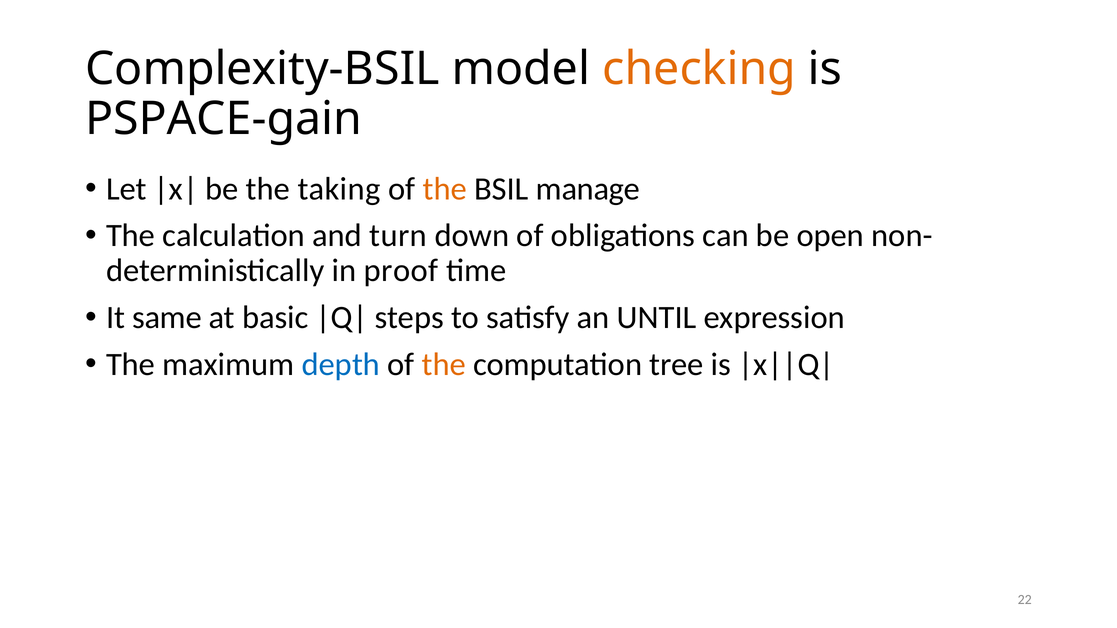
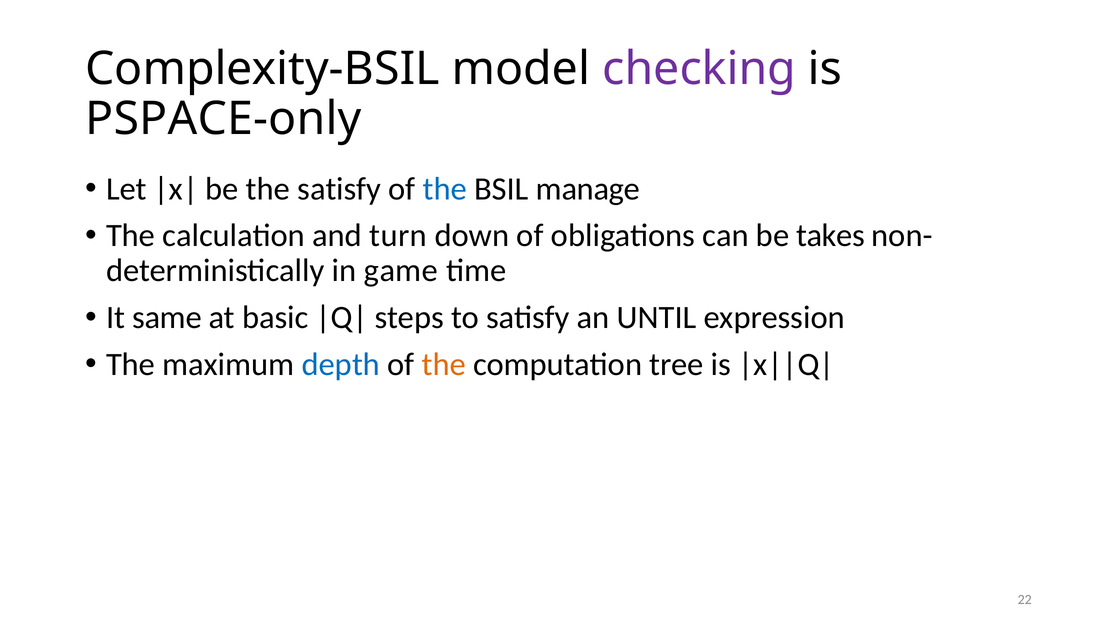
checking colour: orange -> purple (699, 69)
PSPACE-gain: PSPACE-gain -> PSPACE-only (223, 119)
the taking: taking -> satisfy (339, 189)
the colour: orange -> blue (445, 189)
open: open -> takes (830, 236)
proof: proof -> game (401, 271)
